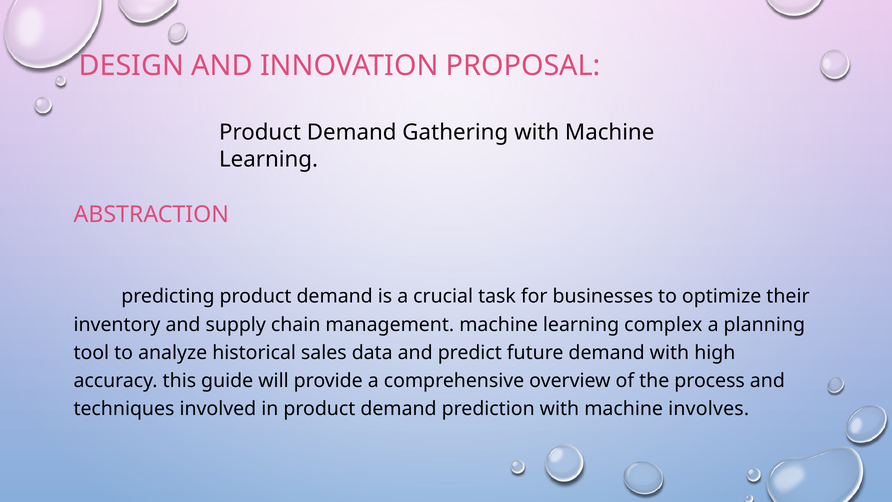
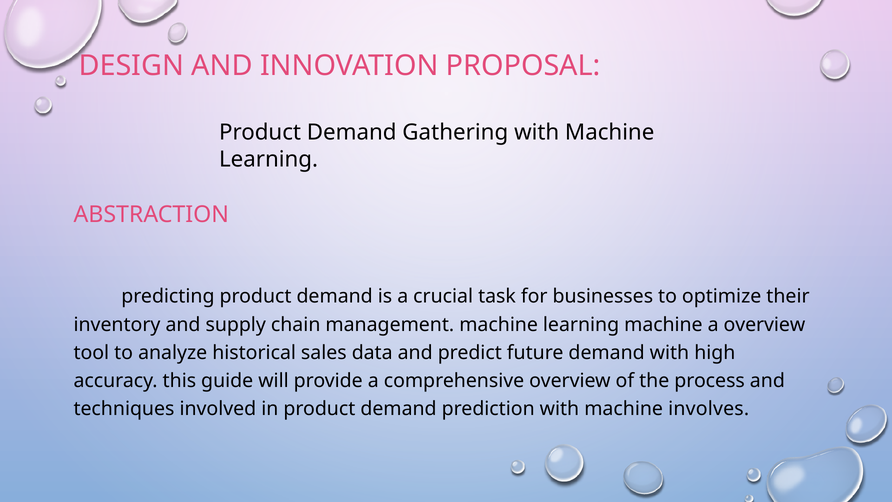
learning complex: complex -> machine (663, 324)
a planning: planning -> overview (764, 324)
